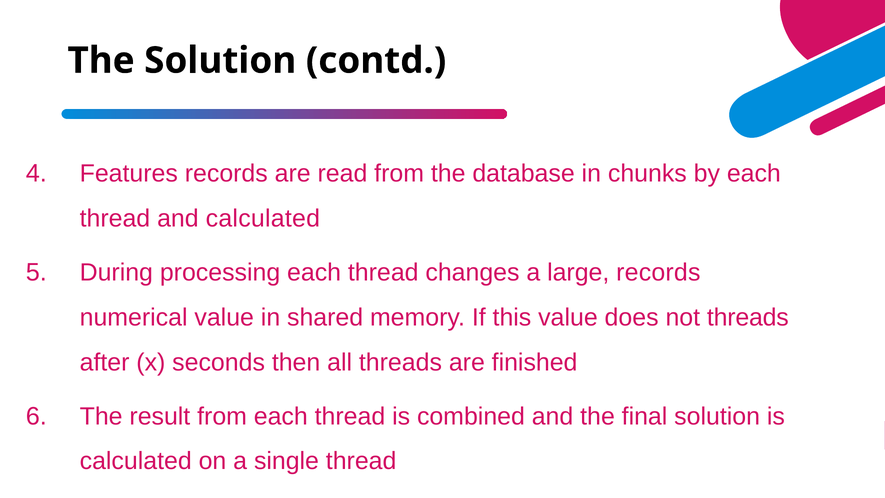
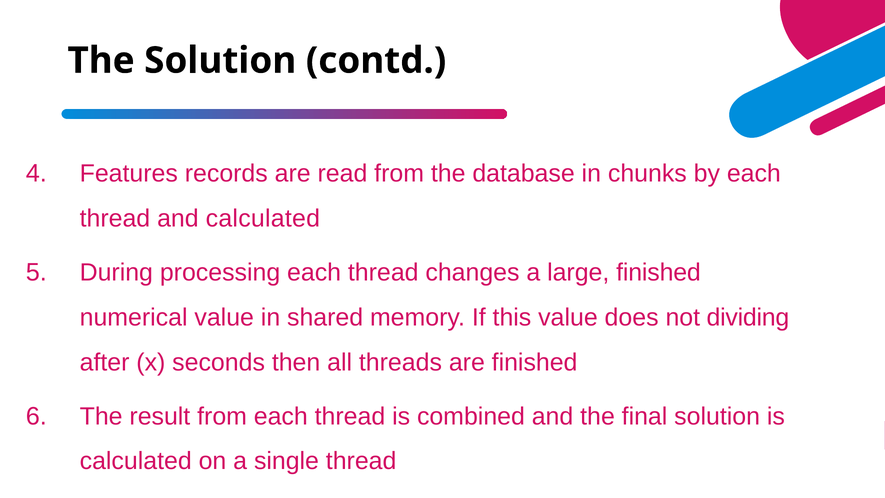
large records: records -> finished (659, 272)
not threads: threads -> dividing (748, 317)
